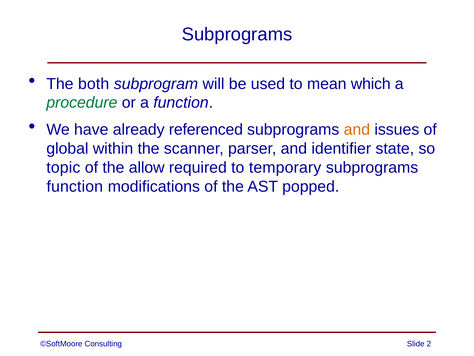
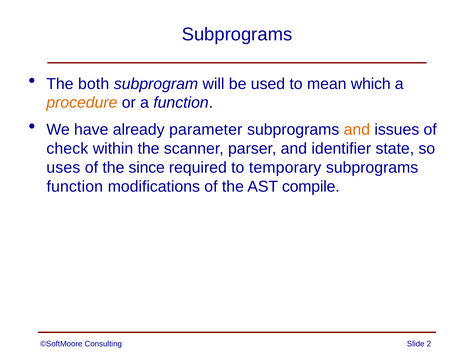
procedure colour: green -> orange (82, 103)
referenced: referenced -> parameter (206, 129)
global: global -> check (67, 148)
topic: topic -> uses (63, 167)
allow: allow -> since (147, 167)
popped: popped -> compile (311, 186)
